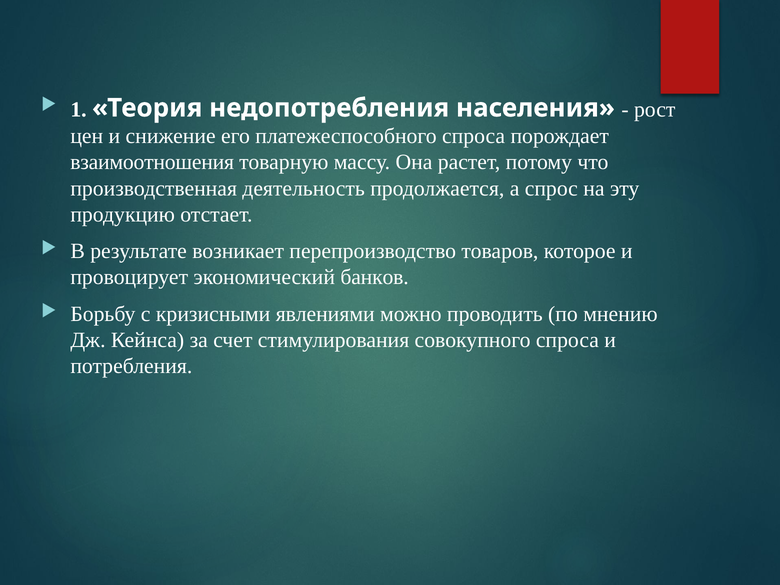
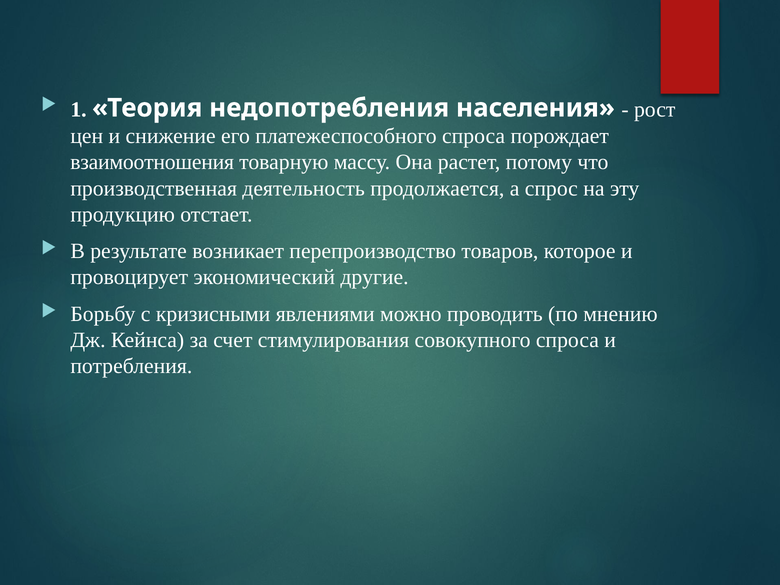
банков: банков -> другие (375, 277)
